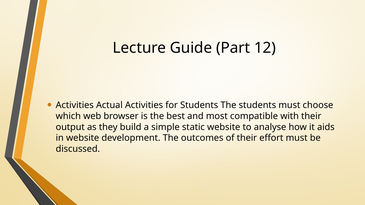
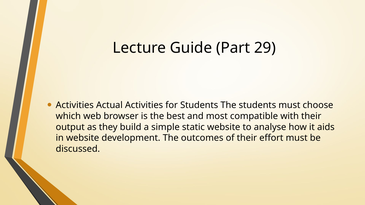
12: 12 -> 29 (265, 48)
